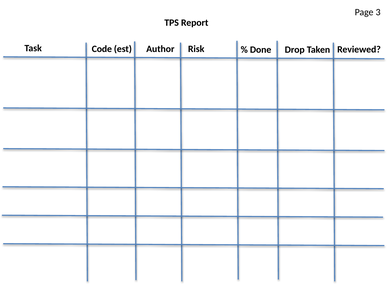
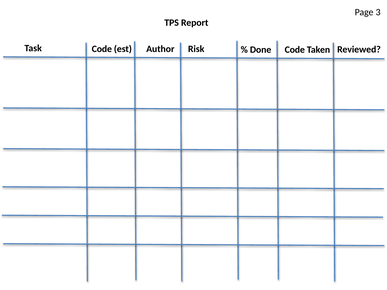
Done Drop: Drop -> Code (295, 50)
